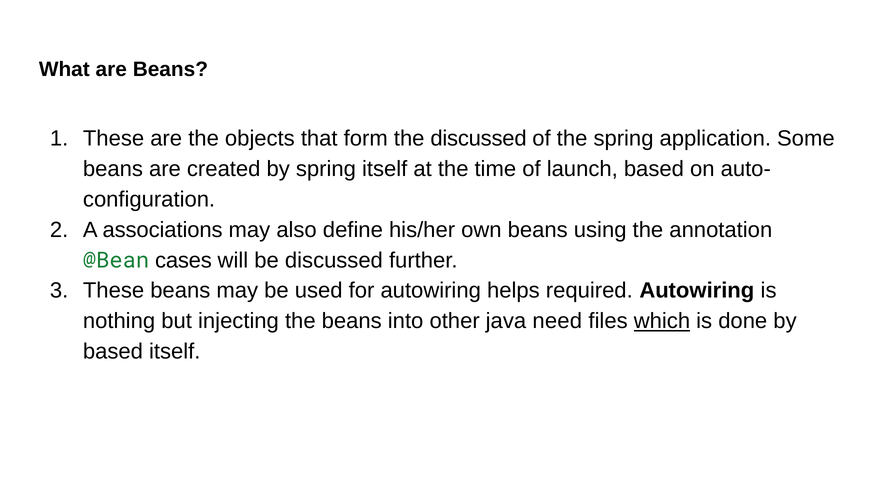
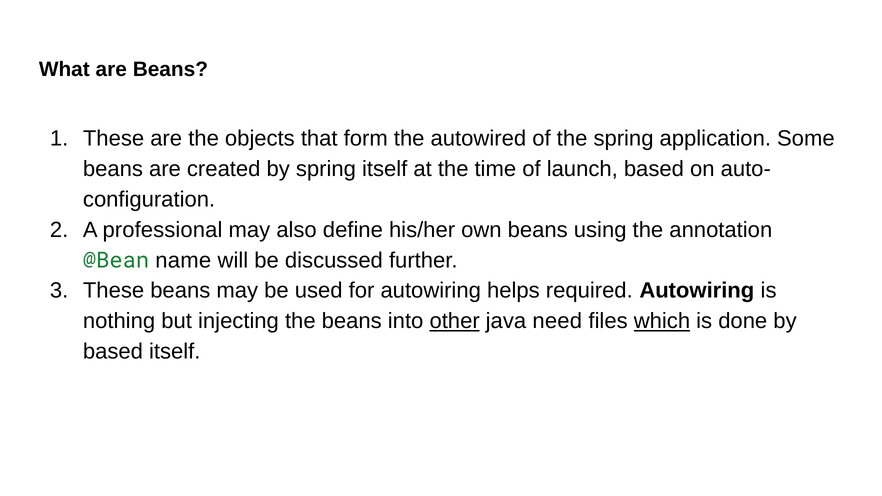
the discussed: discussed -> autowired (478, 139)
associations: associations -> professional (162, 230)
cases: cases -> name (183, 260)
other underline: none -> present (455, 321)
